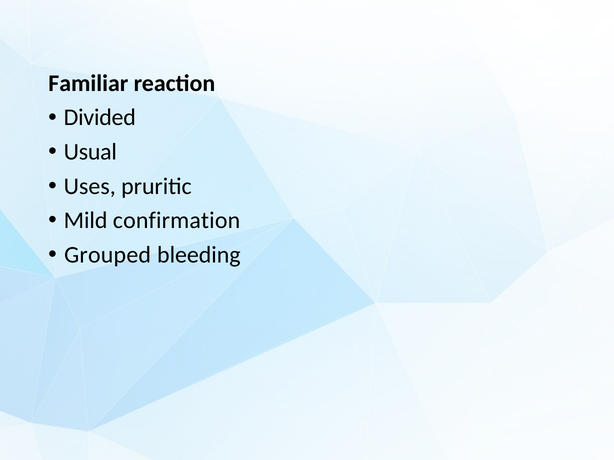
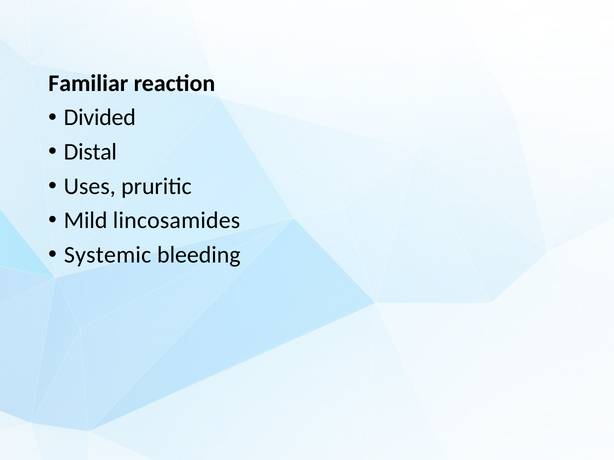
Usual: Usual -> Distal (90, 152)
confirmation: confirmation -> lincosamides (177, 221)
Grouped: Grouped -> Systemic (108, 255)
